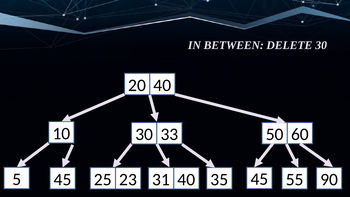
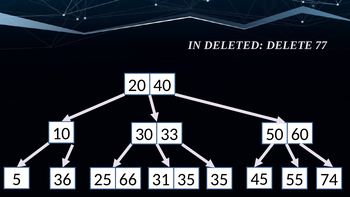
BETWEEN: BETWEEN -> DELETED (234, 45)
DELETE 30: 30 -> 77 (321, 45)
5 45: 45 -> 36 (63, 179)
23: 23 -> 66 (128, 179)
31 40: 40 -> 35 (186, 179)
90: 90 -> 74 (329, 179)
